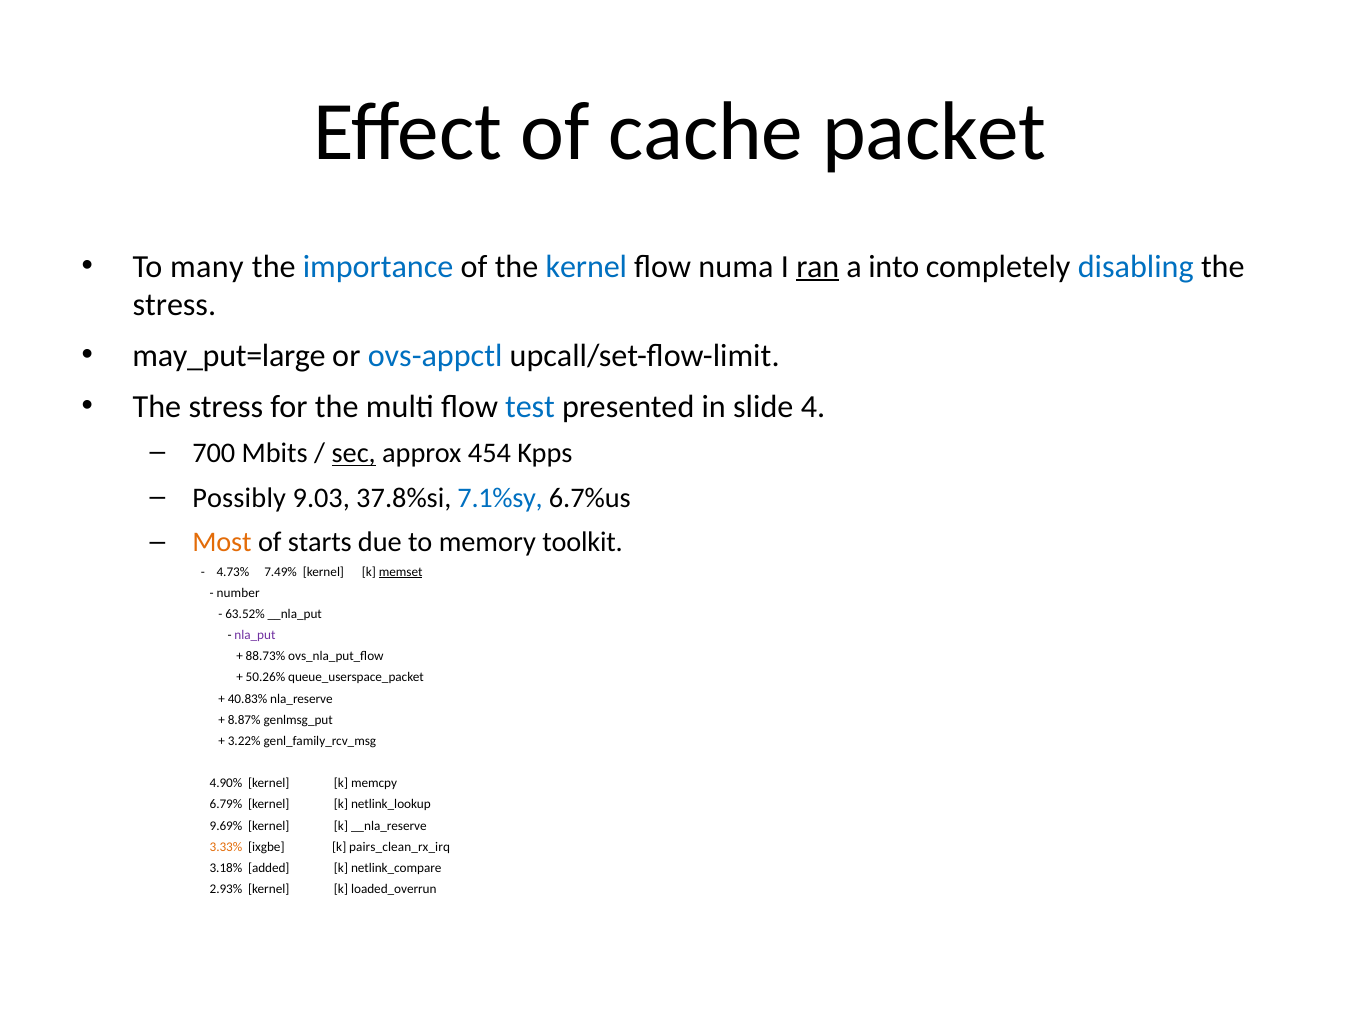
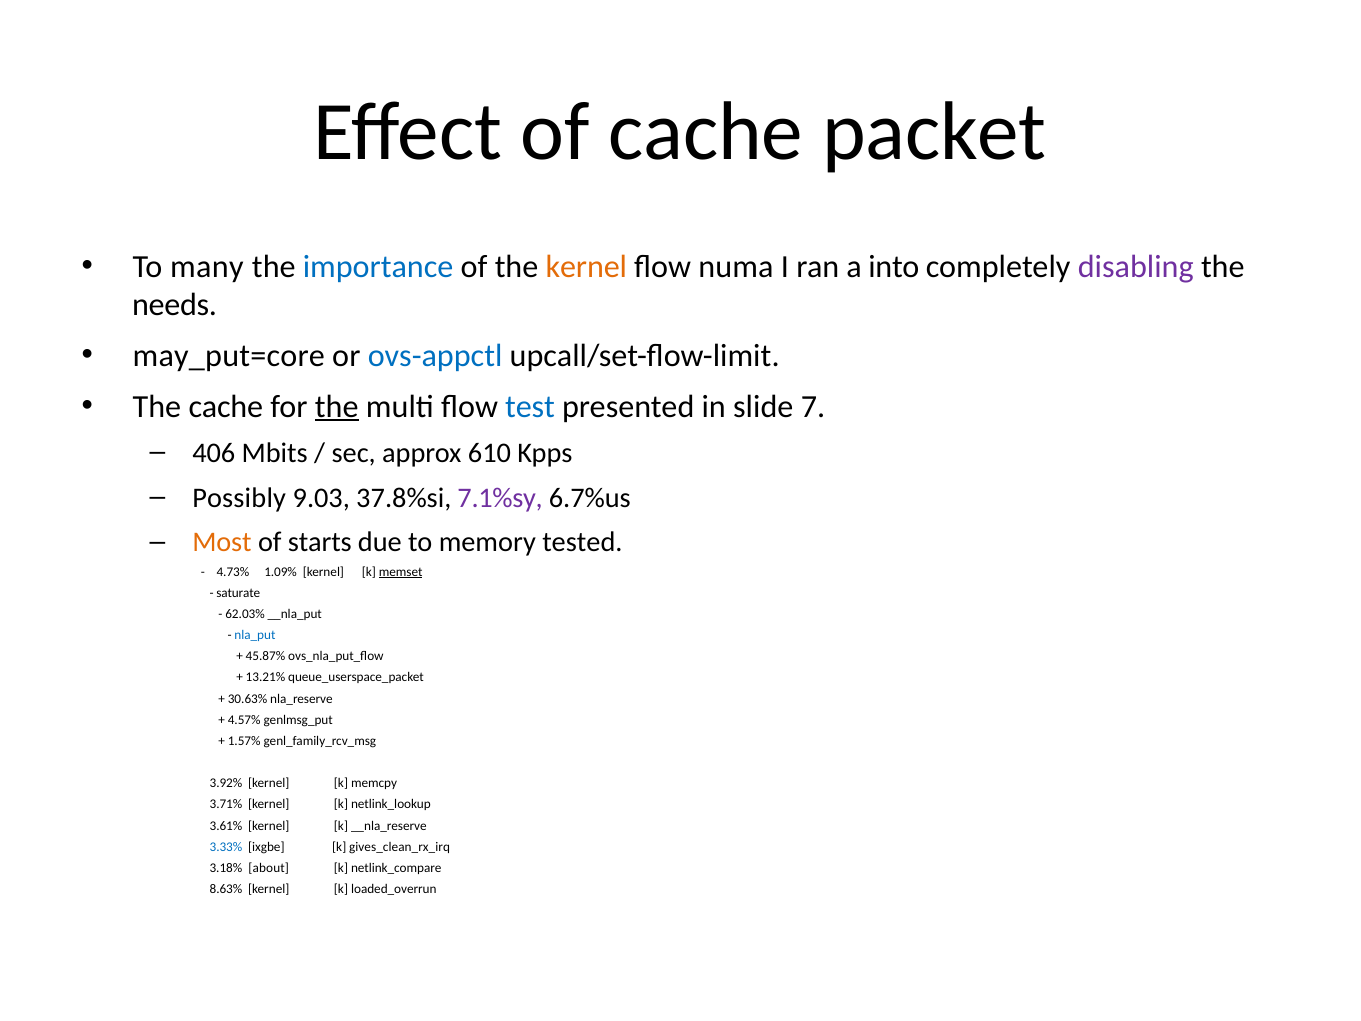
kernel colour: blue -> orange (586, 267)
ran underline: present -> none (818, 267)
disabling colour: blue -> purple (1136, 267)
stress: stress -> needs (175, 305)
may_put=large: may_put=large -> may_put=core (229, 356)
stress: stress -> cache (226, 406)
the underline: none -> present (337, 406)
4: 4 -> 7 (813, 406)
700: 700 -> 406 (214, 453)
sec underline: present -> none (354, 453)
454: 454 -> 610 (489, 453)
7.1%sy colour: blue -> purple (500, 498)
toolkit: toolkit -> tested (582, 542)
7.49%: 7.49% -> 1.09% (281, 572)
number: number -> saturate (238, 593)
63.52%: 63.52% -> 62.03% (245, 614)
nla_put colour: purple -> blue (255, 635)
88.73%: 88.73% -> 45.87% (266, 656)
50.26%: 50.26% -> 13.21% (266, 677)
40.83%: 40.83% -> 30.63% (248, 699)
8.87%: 8.87% -> 4.57% (244, 720)
3.22%: 3.22% -> 1.57% (244, 741)
4.90%: 4.90% -> 3.92% (226, 783)
6.79%: 6.79% -> 3.71% (226, 804)
9.69%: 9.69% -> 3.61% (226, 826)
3.33% colour: orange -> blue (226, 847)
pairs_clean_rx_irq: pairs_clean_rx_irq -> gives_clean_rx_irq (400, 847)
added: added -> about (269, 868)
2.93%: 2.93% -> 8.63% (226, 889)
